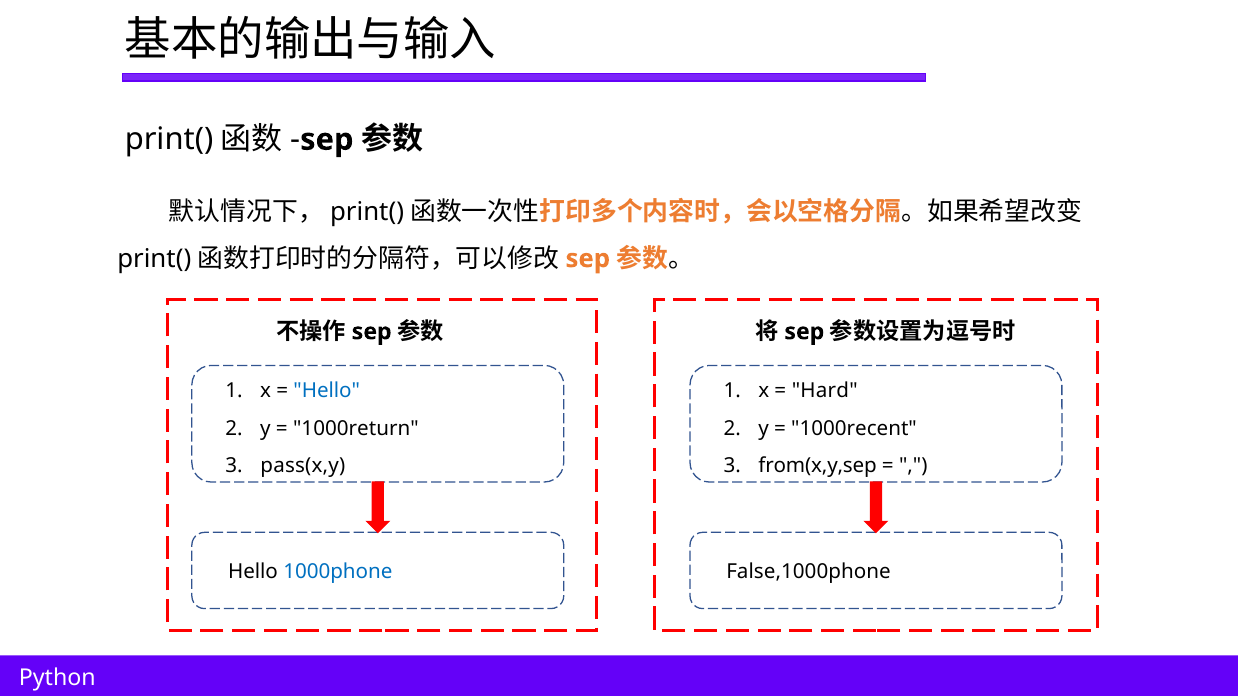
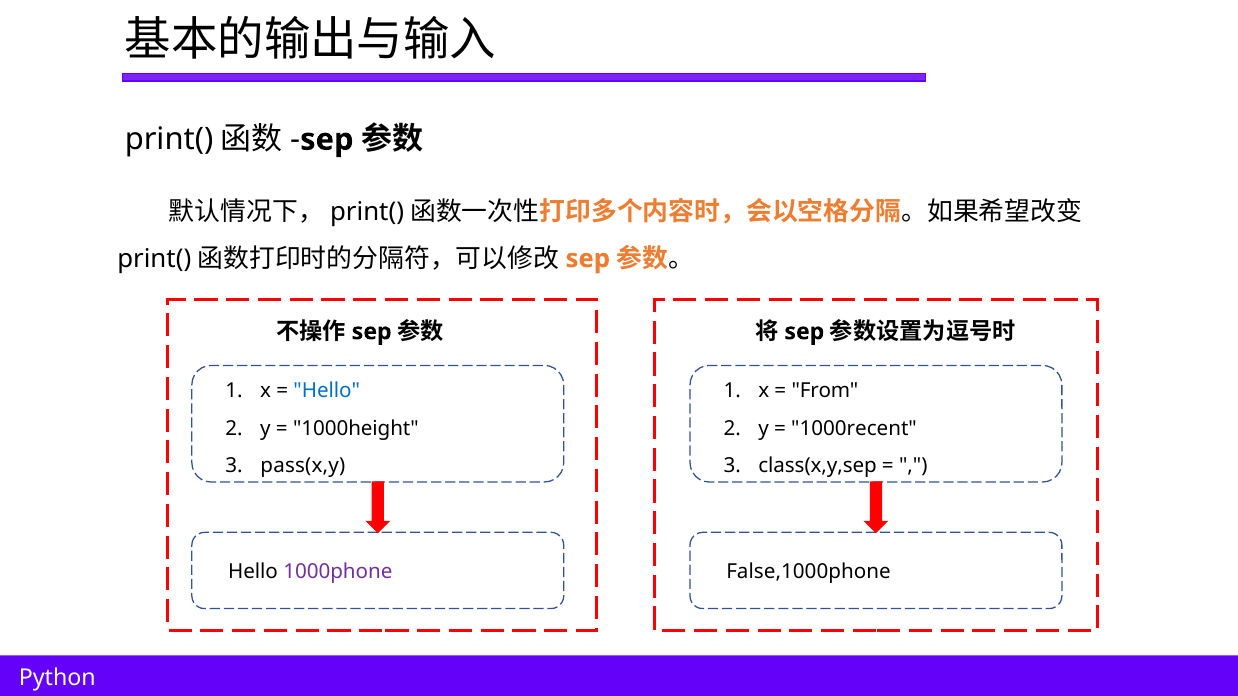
Hard: Hard -> From (825, 391)
1000return: 1000return -> 1000height (356, 428)
from(x,y,sep: from(x,y,sep -> class(x,y,sep (818, 466)
1000phone colour: blue -> purple (338, 572)
